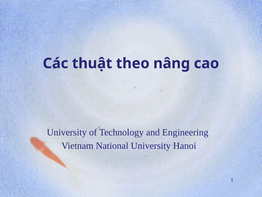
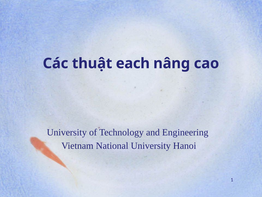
theo: theo -> each (133, 63)
